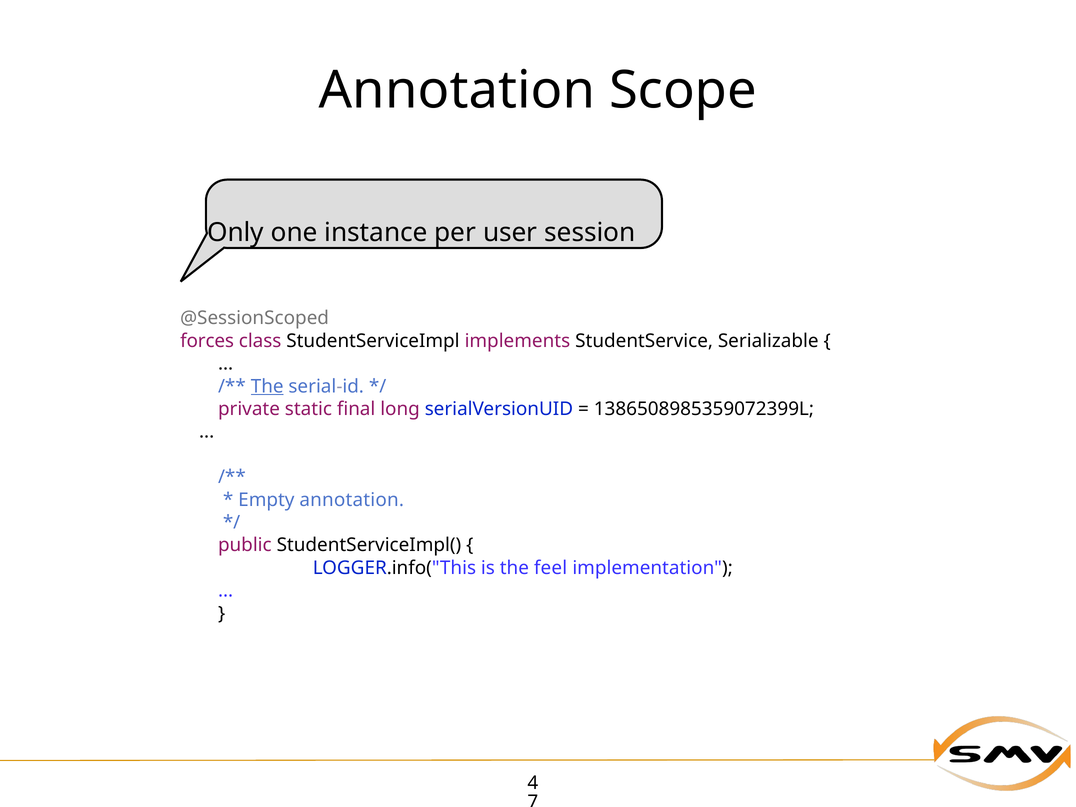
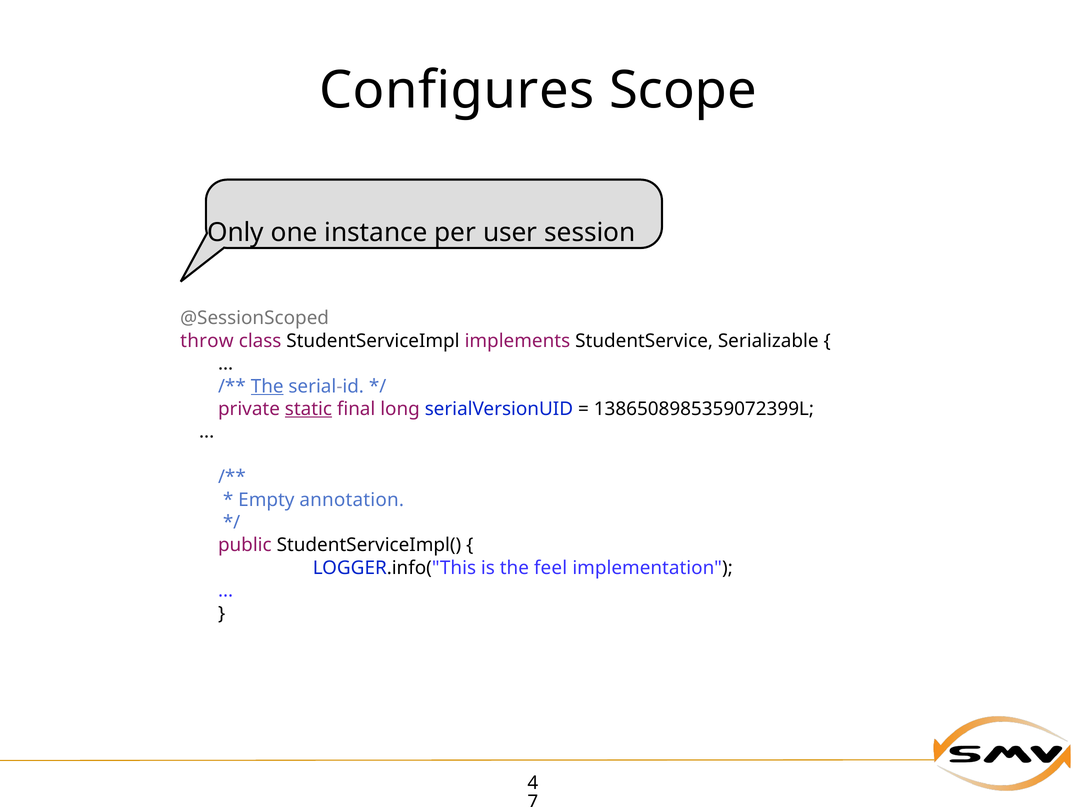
Annotation: Annotation -> Configures (457, 90)
forces: forces -> throw (207, 341)
static underline: none -> present (308, 409)
